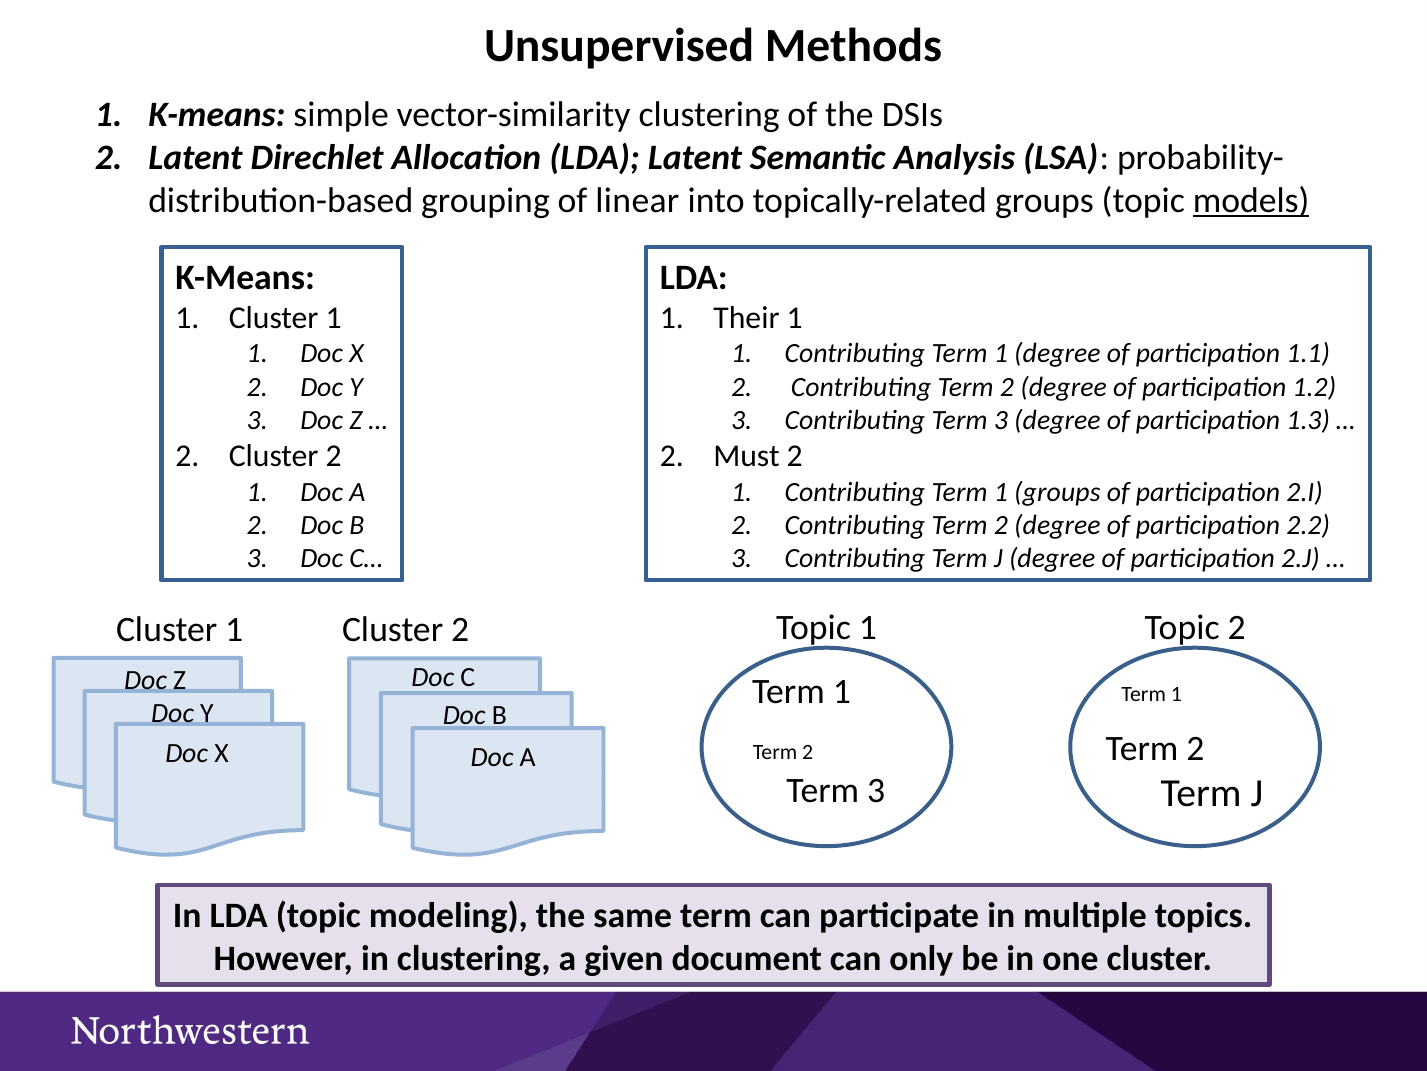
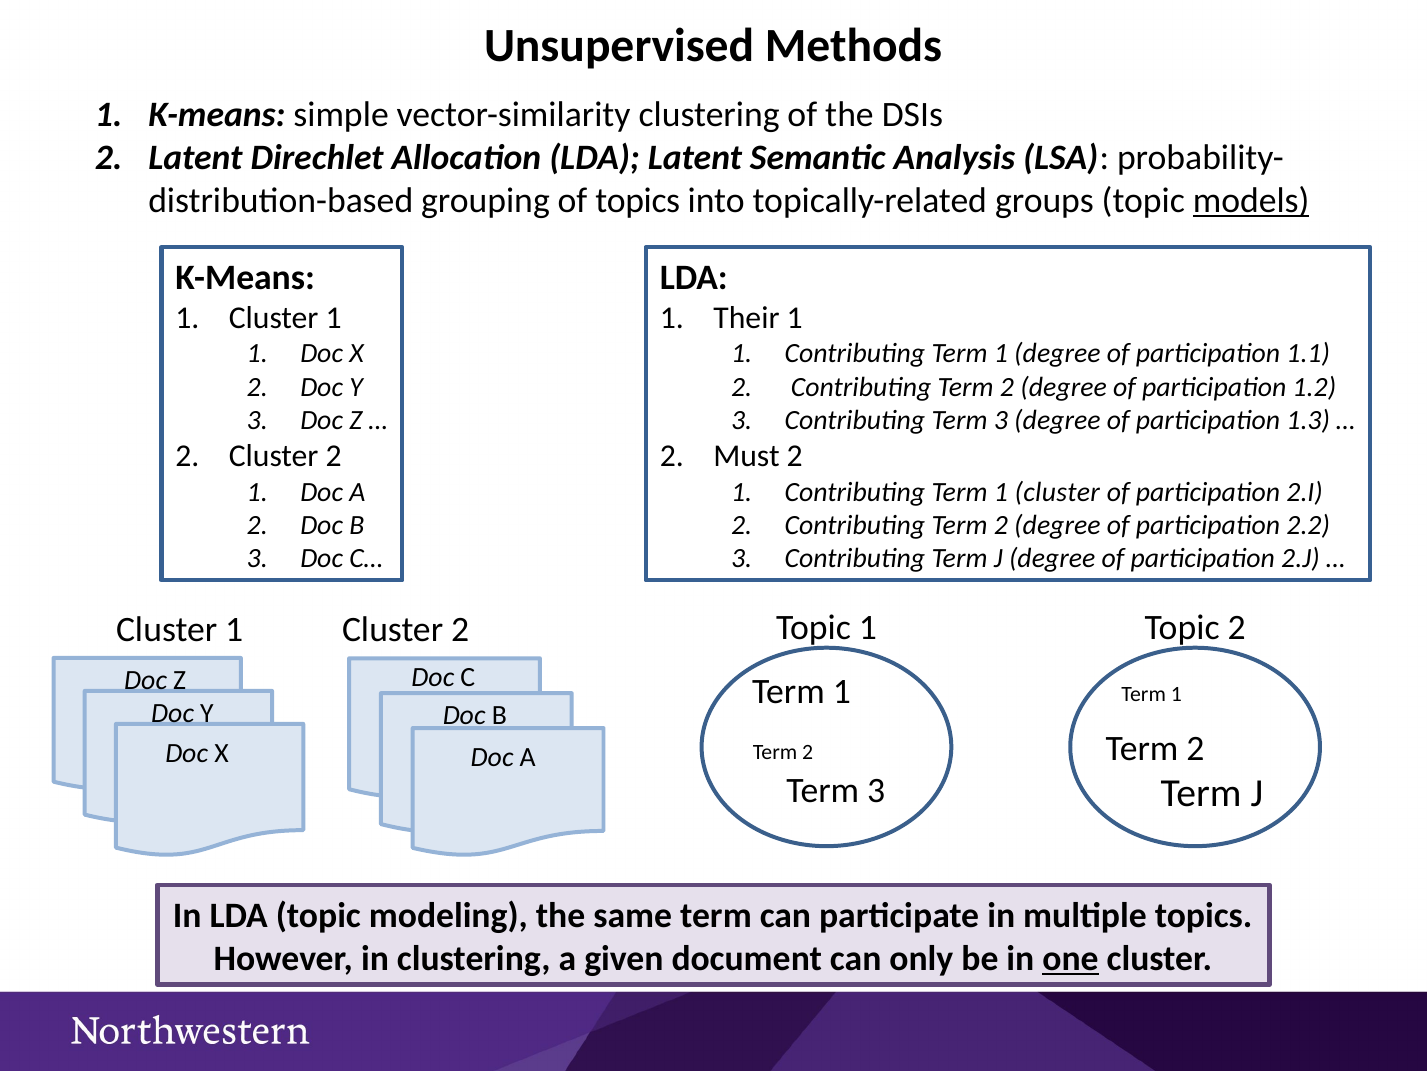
of linear: linear -> topics (638, 200)
Term 1 groups: groups -> cluster (1057, 492)
one underline: none -> present (1070, 958)
